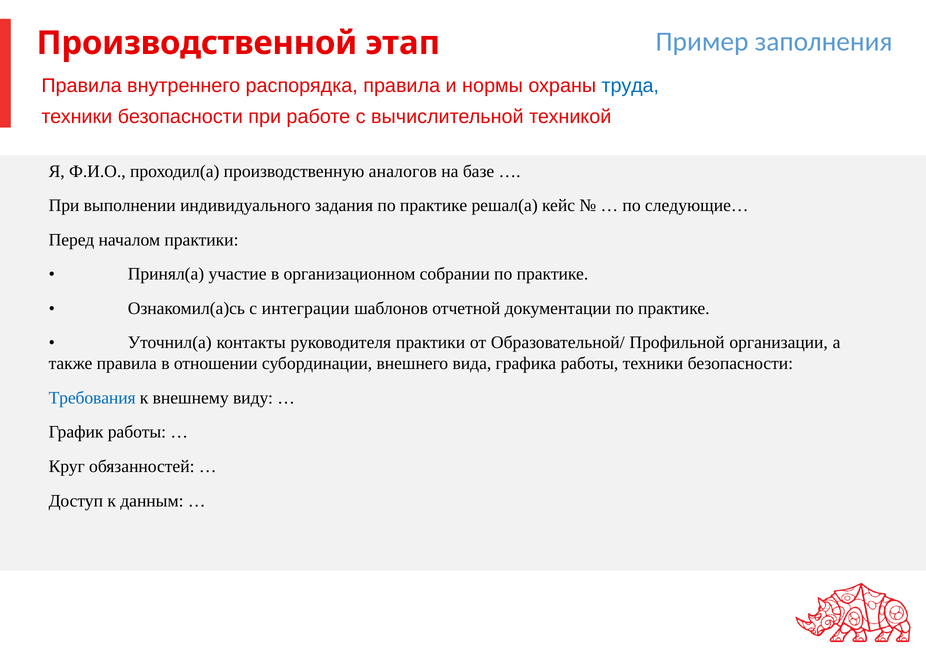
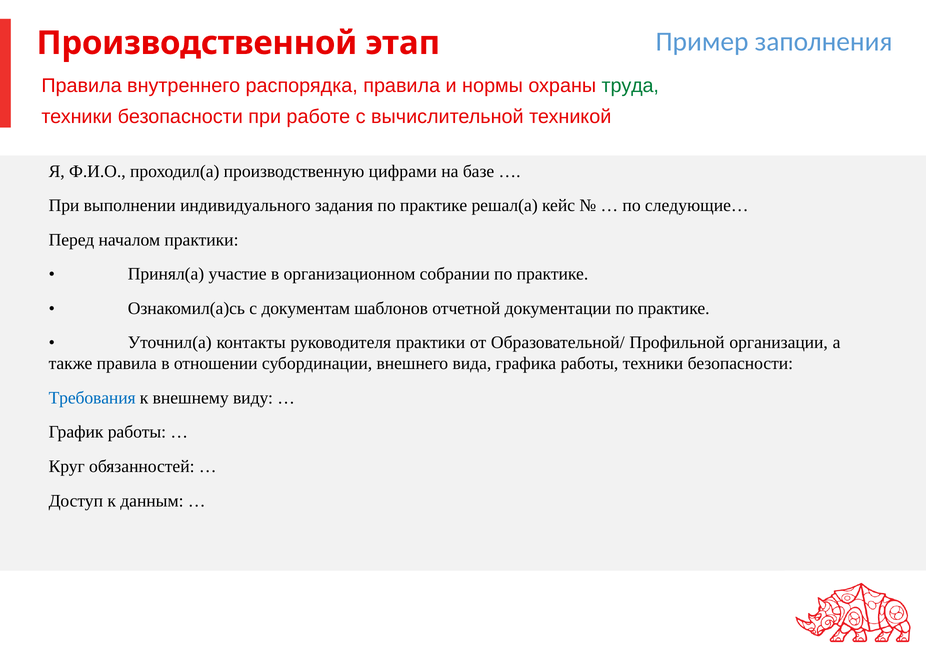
труда colour: blue -> green (630, 86)
аналогов: аналогов -> цифрами (403, 171)
интеграции: интеграции -> документам (306, 308)
